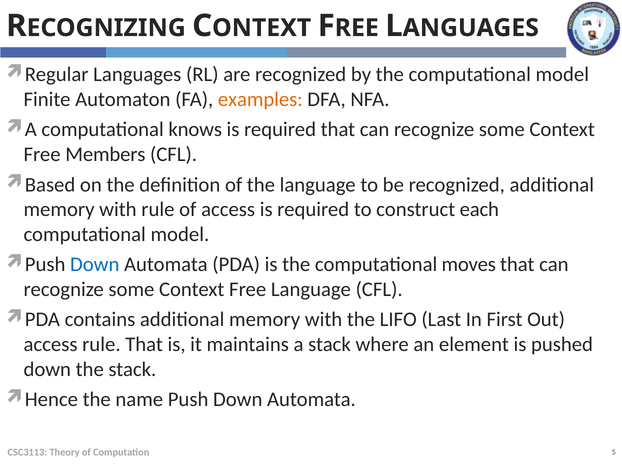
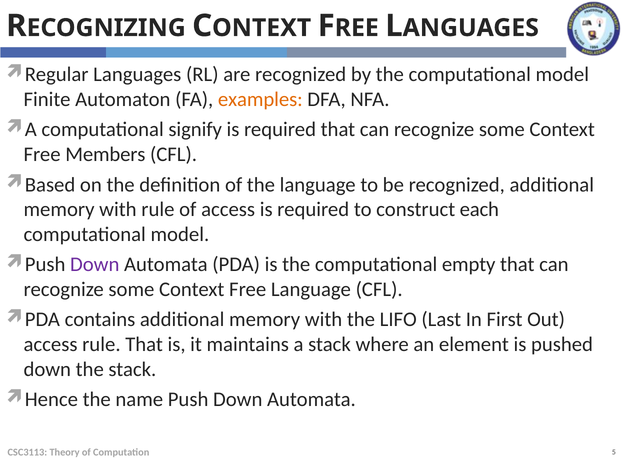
knows: knows -> signify (195, 130)
Down colour: blue -> purple (95, 264)
moves: moves -> empty (469, 264)
